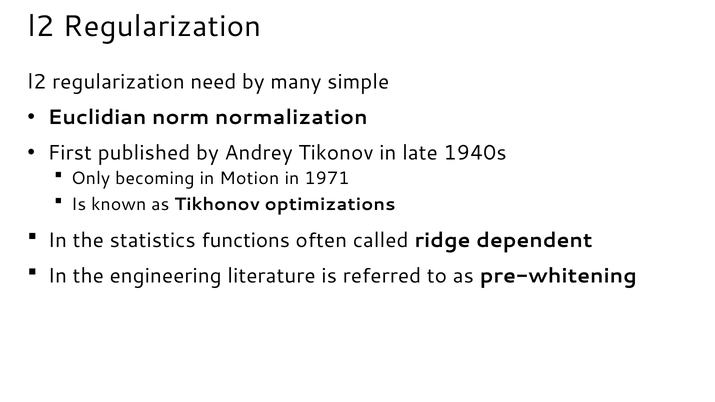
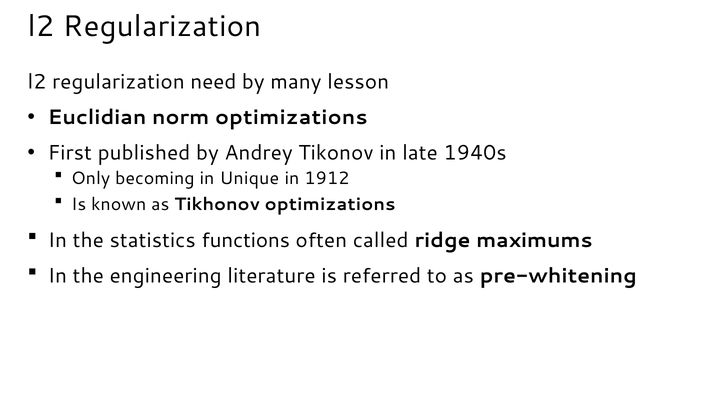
simple: simple -> lesson (358, 82)
norm normalization: normalization -> optimizations (291, 118)
Motion: Motion -> Unique (249, 178)
1971: 1971 -> 1912 (327, 178)
dependent: dependent -> maximums (534, 240)
